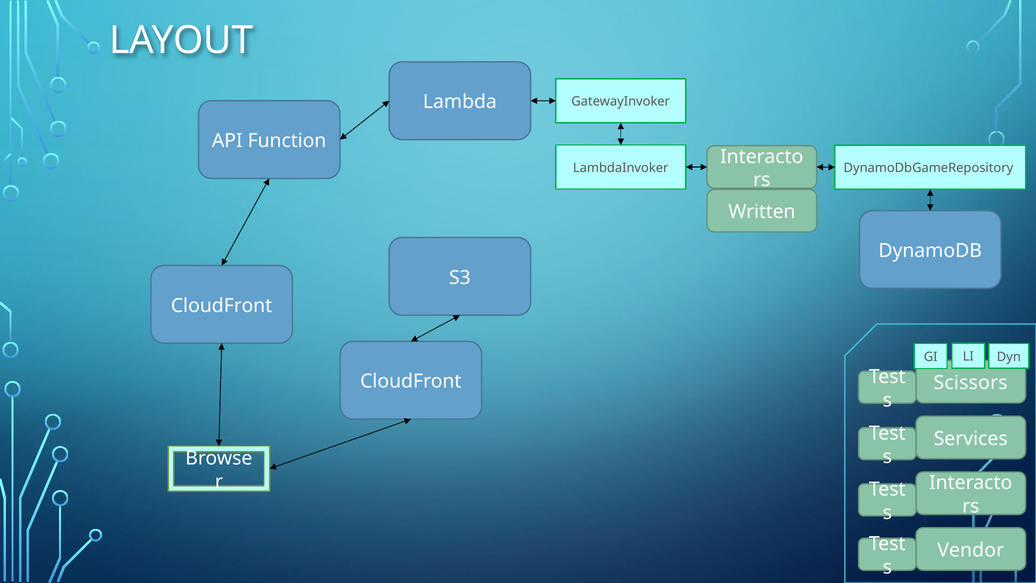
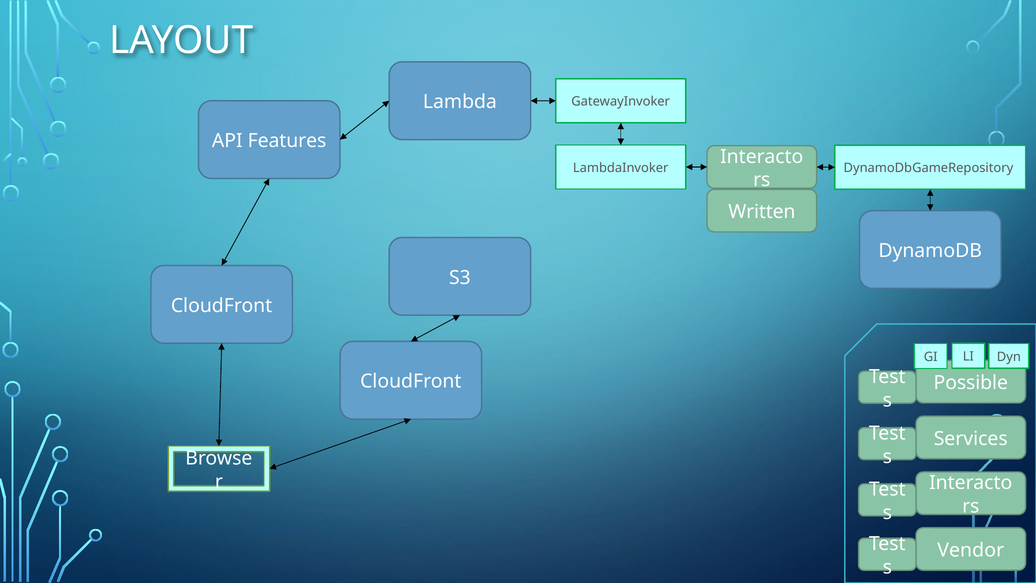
Function: Function -> Features (287, 141)
Scissors: Scissors -> Possible (971, 383)
